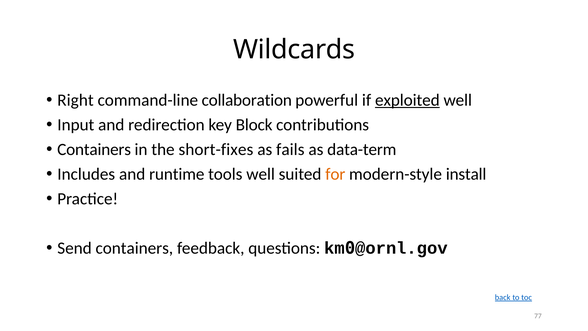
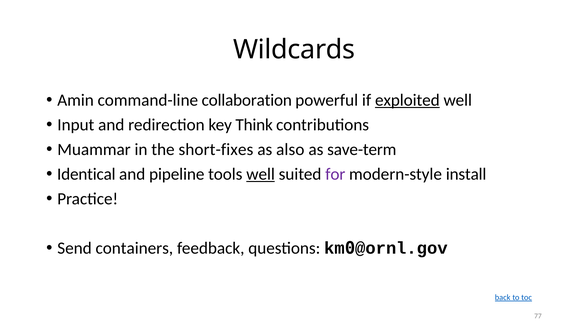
Right: Right -> Amin (76, 100)
Block: Block -> Think (254, 125)
Containers: Containers -> Muammar (94, 149)
fails: fails -> also (290, 149)
data-term: data-term -> save-term (362, 149)
Includes: Includes -> Identical (86, 174)
runtime: runtime -> pipeline (177, 174)
well underline: none -> present (261, 174)
for colour: orange -> purple (335, 174)
